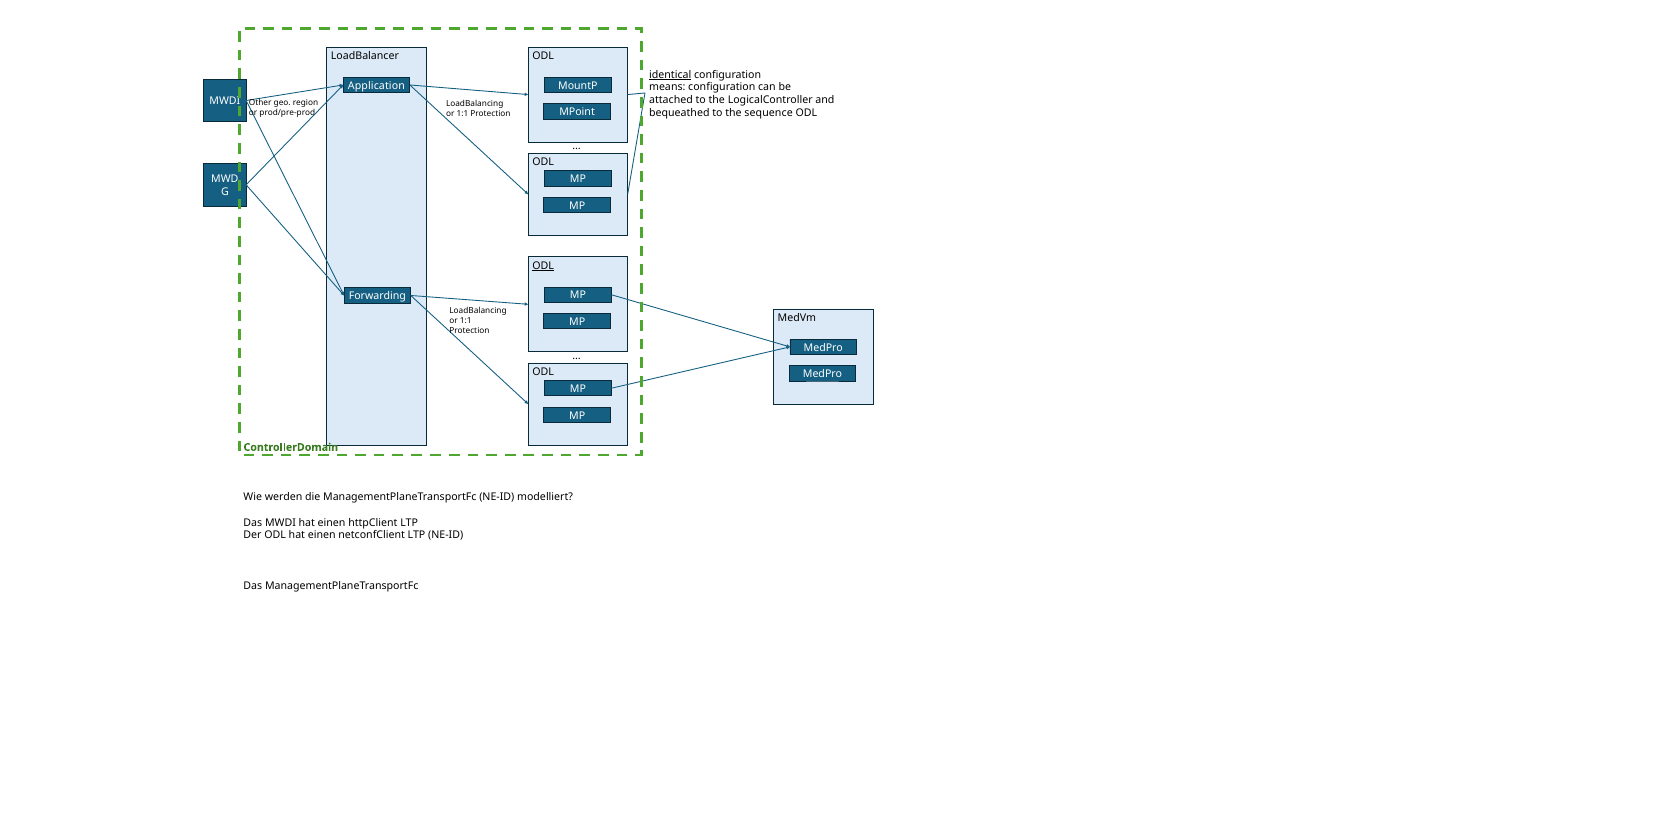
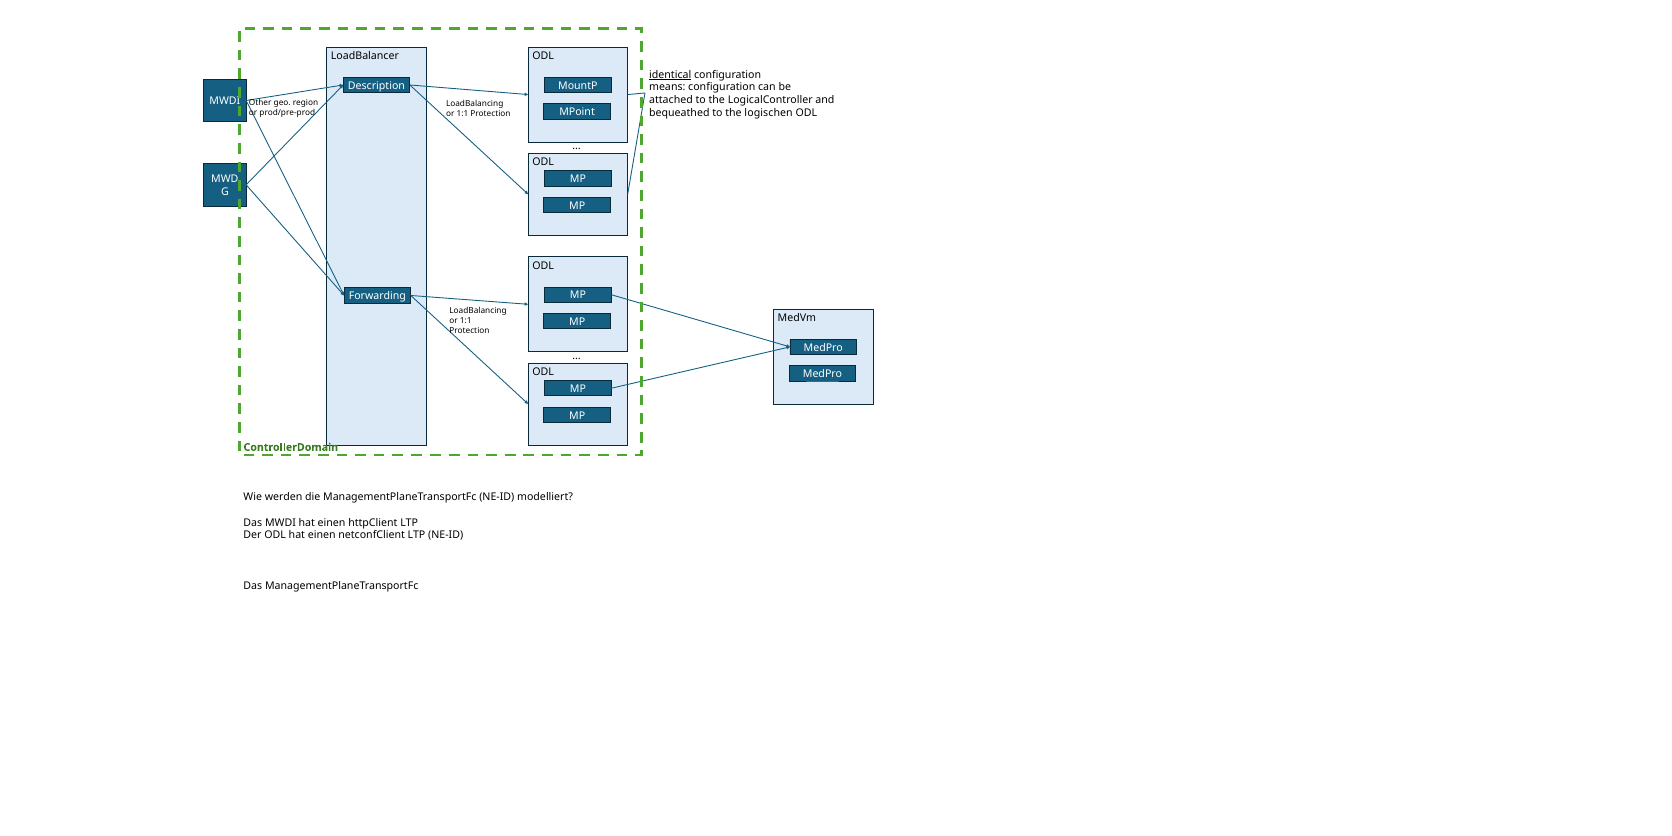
Application: Application -> Description (376, 86)
sequence: sequence -> logischen (769, 113)
ODL underline: present -> none (543, 266)
